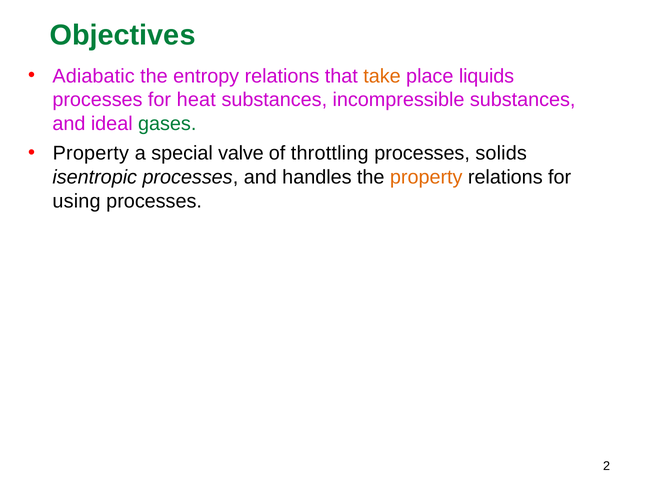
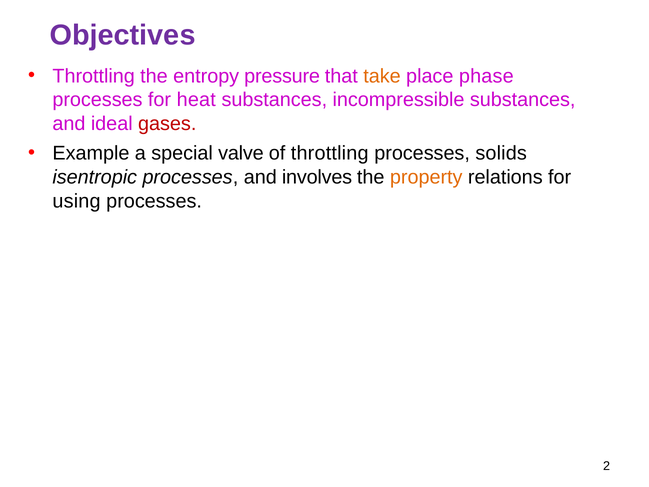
Objectives colour: green -> purple (123, 35)
Adiabatic: Adiabatic -> Throttling (94, 76)
entropy relations: relations -> pressure (282, 76)
liquids: liquids -> phase (486, 76)
gases colour: green -> red (167, 124)
Property: Property -> Example (91, 153)
handles: handles -> involves (317, 177)
